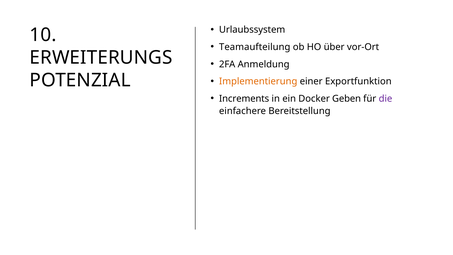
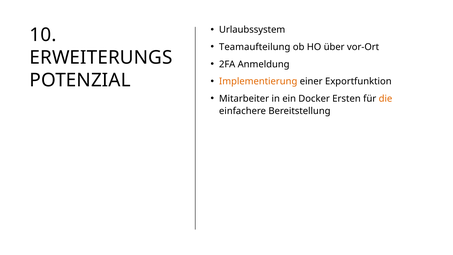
Increments: Increments -> Mitarbeiter (244, 99)
Geben: Geben -> Ersten (346, 99)
die colour: purple -> orange (385, 99)
